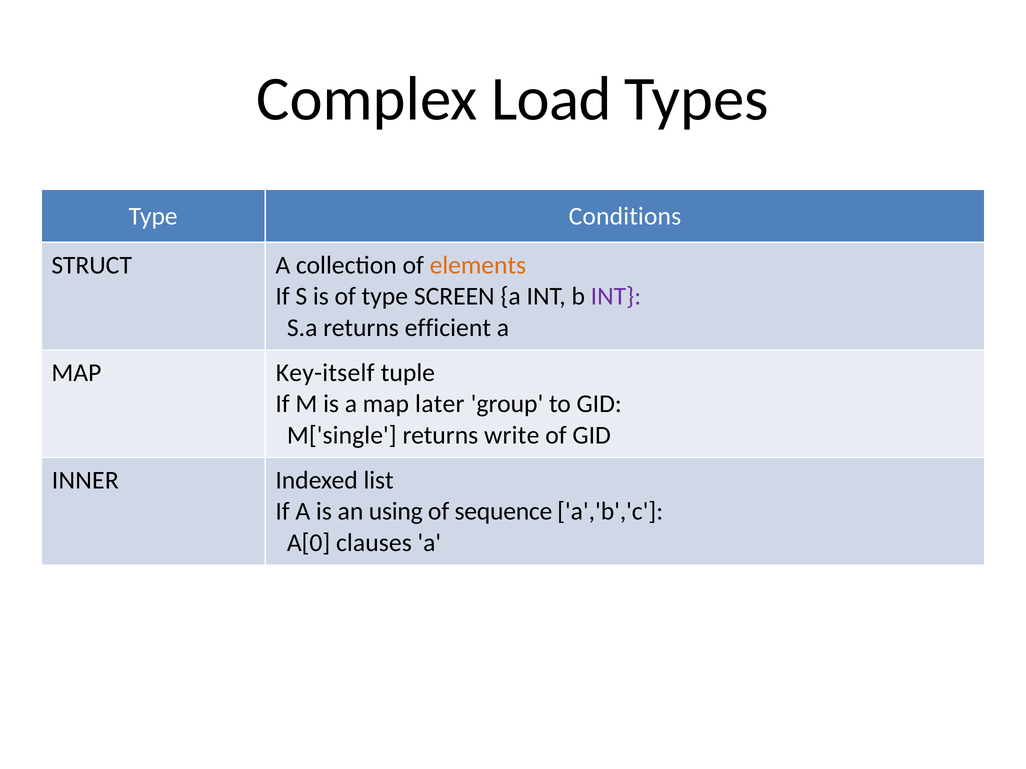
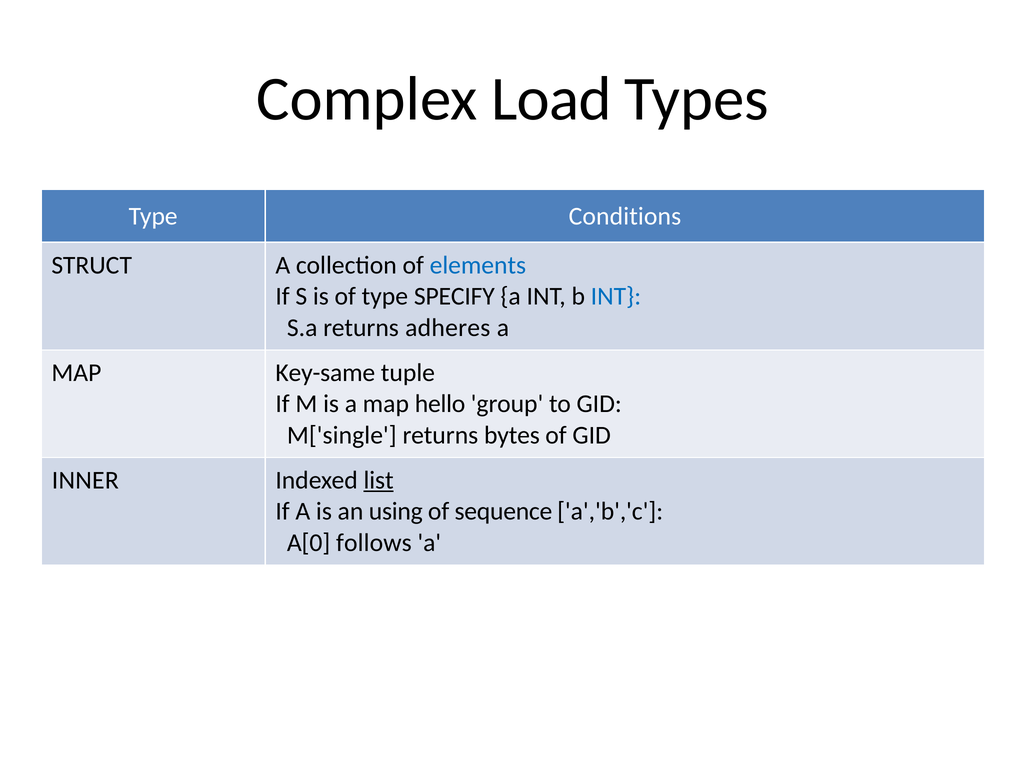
elements colour: orange -> blue (478, 265)
SCREEN: SCREEN -> SPECIFY (454, 297)
INT colour: purple -> blue (616, 297)
efficient: efficient -> adheres (448, 328)
Key-itself: Key-itself -> Key-same (325, 373)
later: later -> hello (440, 404)
write: write -> bytes (512, 436)
list underline: none -> present (379, 481)
clauses: clauses -> follows (374, 543)
